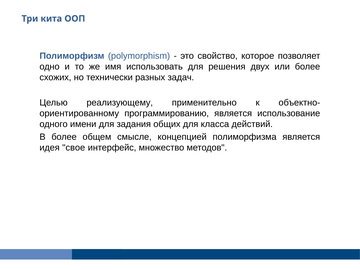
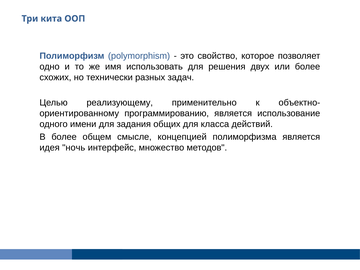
свое: свое -> ночь (74, 148)
